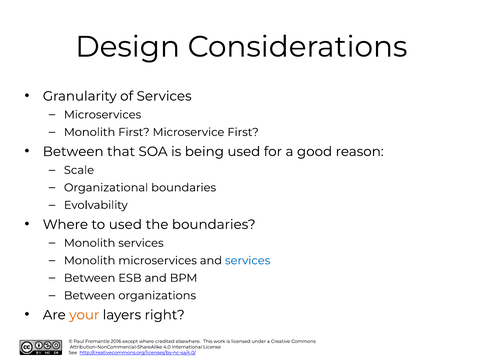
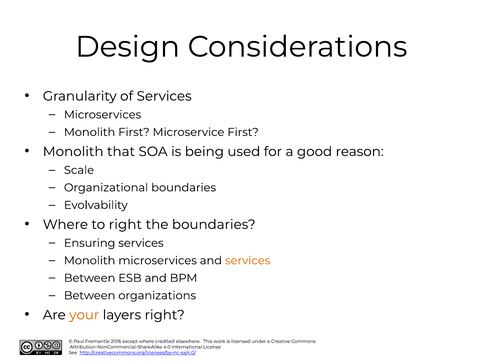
Between: Between -> Monolith (73, 151)
to used: used -> right (125, 224)
Monolith: Monolith -> Ensuring (90, 243)
services colour: blue -> orange (248, 260)
